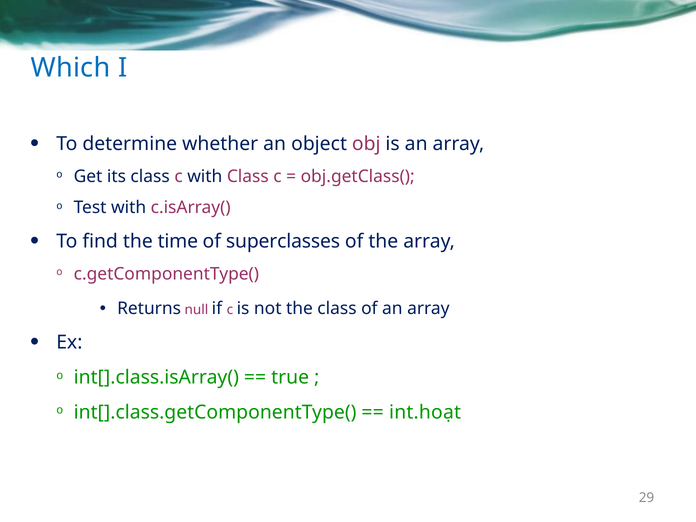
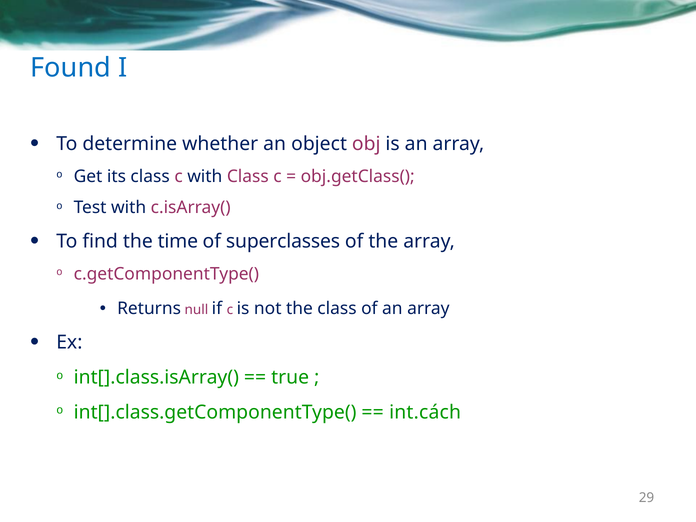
Which: Which -> Found (71, 68)
int.hoạt: int.hoạt -> int.cách (425, 412)
